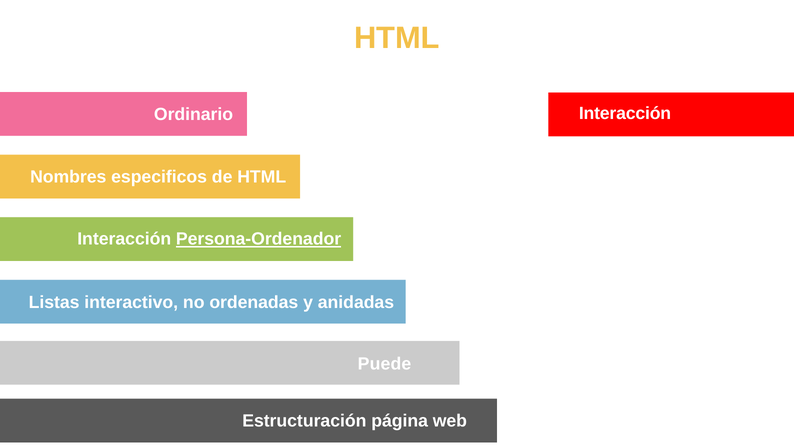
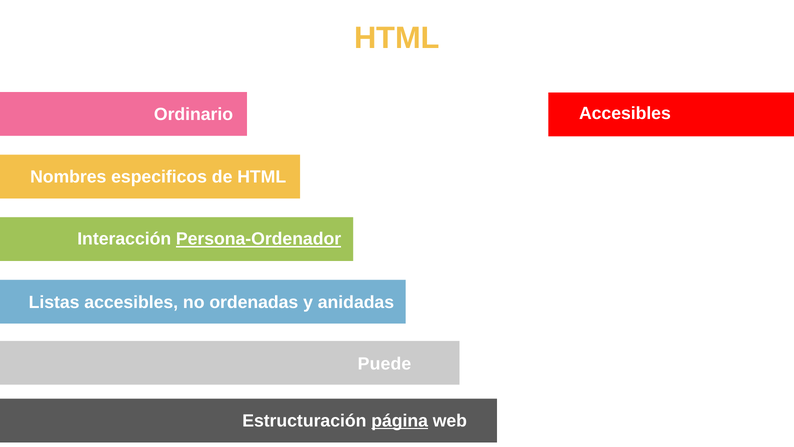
Interacción: Interacción -> Accesibles (625, 113)
Listas interactivo: interactivo -> accesibles (131, 302)
página underline: none -> present (400, 420)
